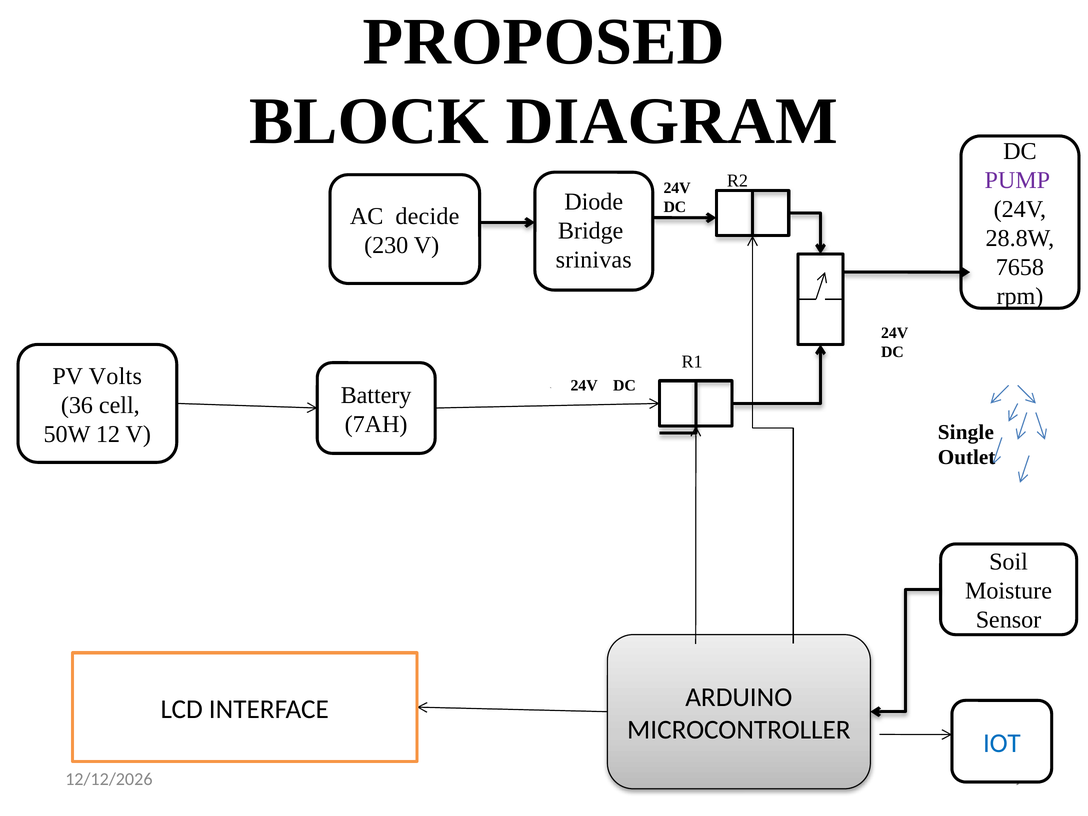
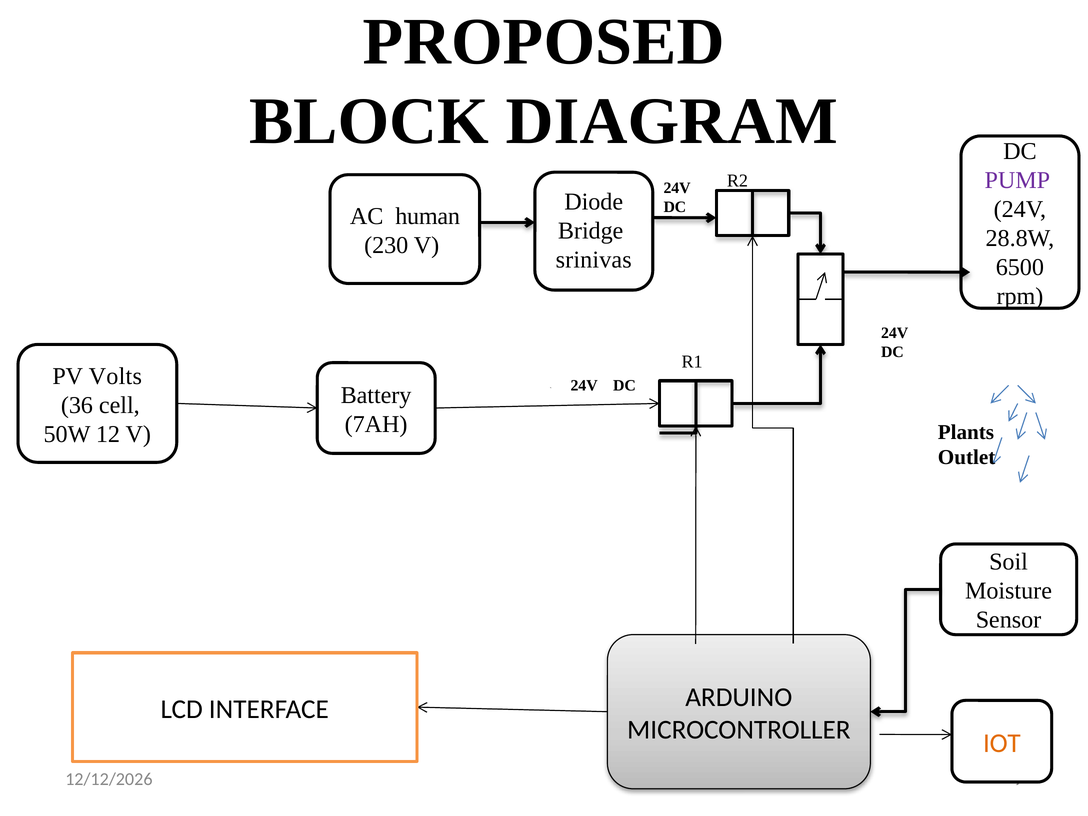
decide: decide -> human (428, 216)
7658: 7658 -> 6500 (1020, 267)
Single: Single -> Plants (966, 432)
IOT colour: blue -> orange (1002, 743)
